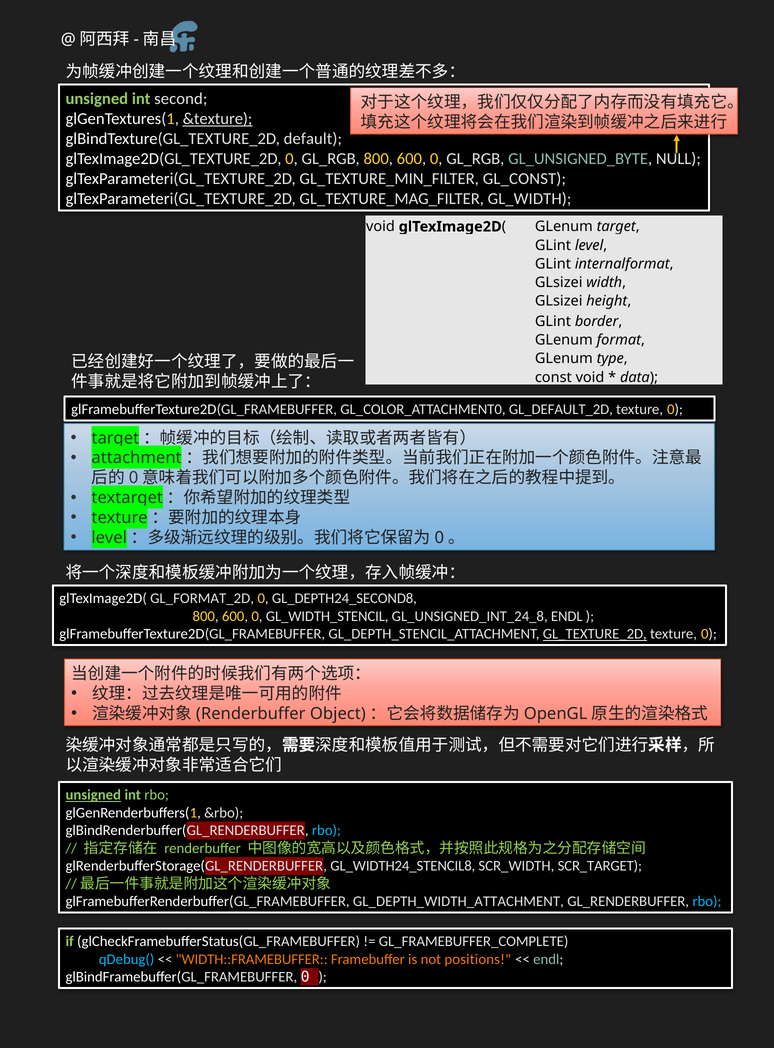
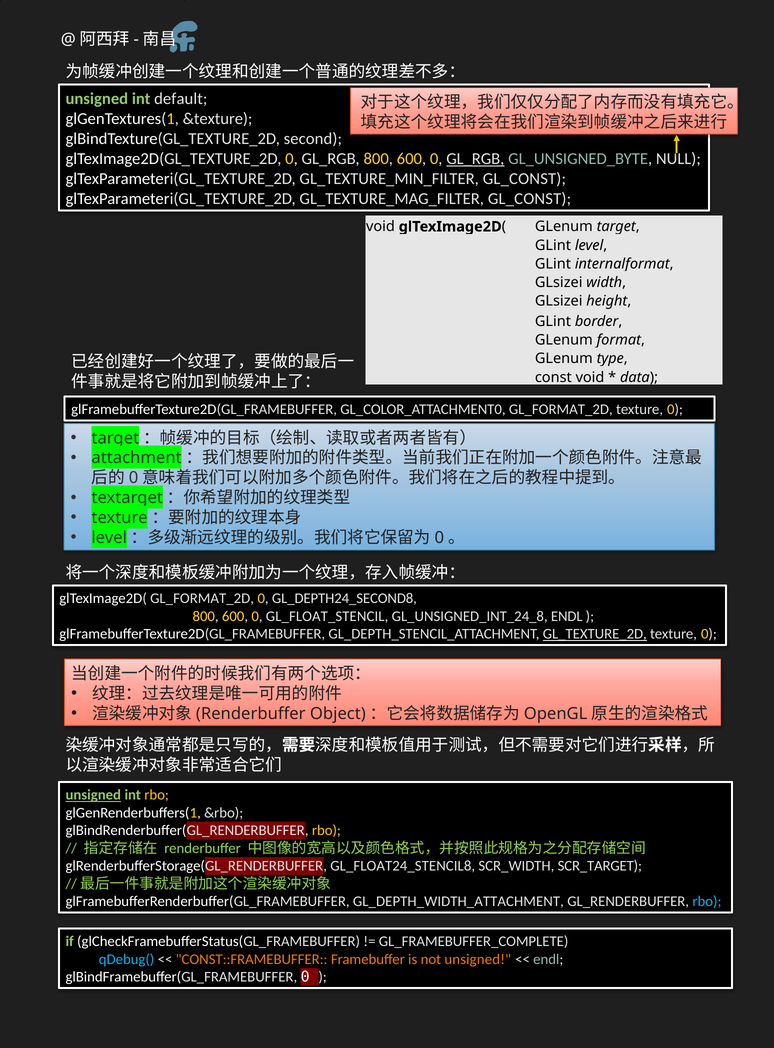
second: second -> default (181, 99)
&texture underline: present -> none (218, 119)
default: default -> second (313, 139)
GL_RGB underline: none -> present (475, 159)
GL_TEXTURE_MAG_FILTER GL_WIDTH: GL_WIDTH -> GL_CONST (530, 199)
GL_COLOR_ATTACHMENT0 GL_DEFAULT_2D: GL_DEFAULT_2D -> GL_FORMAT_2D (561, 410)
GL_WIDTH_STENCIL: GL_WIDTH_STENCIL -> GL_FLOAT_STENCIL (327, 617)
rbo colour: light green -> yellow (157, 796)
rbo colour: light blue -> yellow (326, 831)
GL_WIDTH24_STENCIL8: GL_WIDTH24_STENCIL8 -> GL_FLOAT24_STENCIL8 (403, 867)
WIDTH::FRAMEBUFFER: WIDTH::FRAMEBUFFER -> CONST::FRAMEBUFFER (252, 960)
not positions: positions -> unsigned (478, 960)
